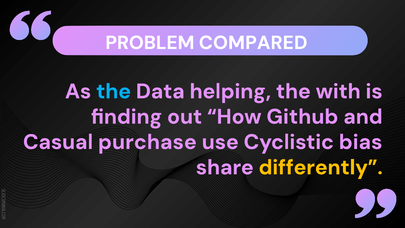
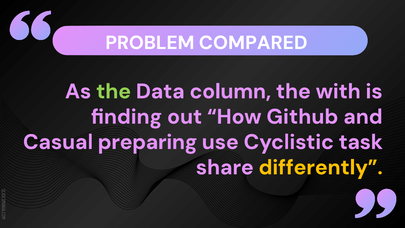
the colour: light blue -> light green (114, 91)
helping: helping -> column (230, 91)
purchase: purchase -> preparing (148, 142)
bias: bias -> task (361, 142)
